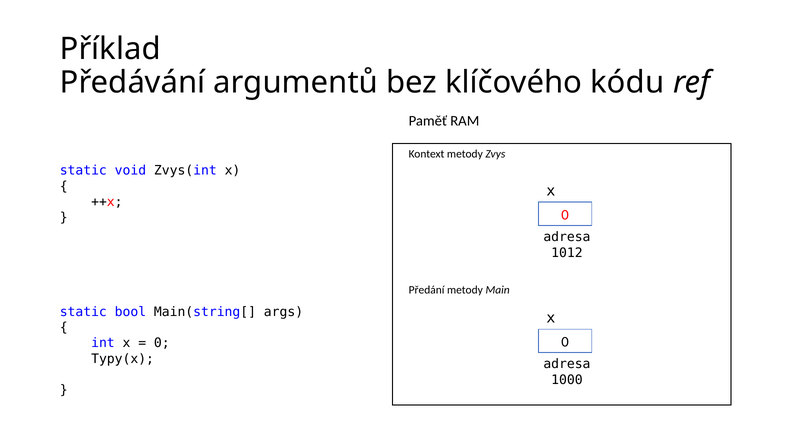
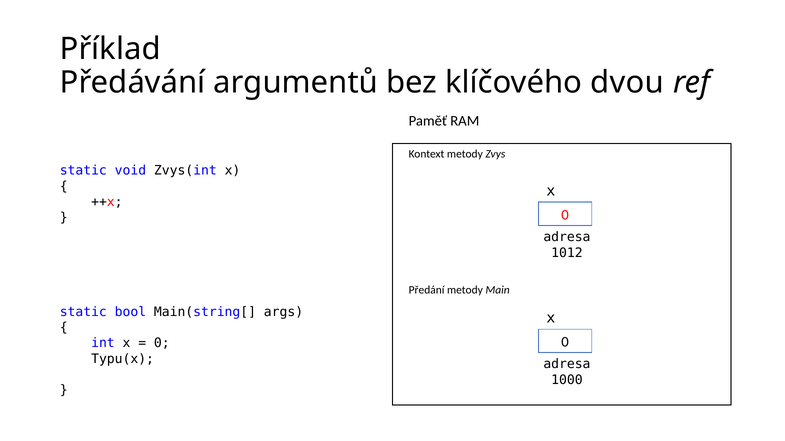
kódu: kódu -> dvou (627, 83)
Typy(x: Typy(x -> Typu(x (123, 359)
